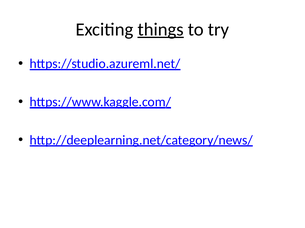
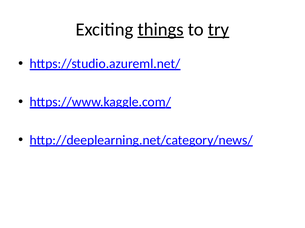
try underline: none -> present (219, 30)
